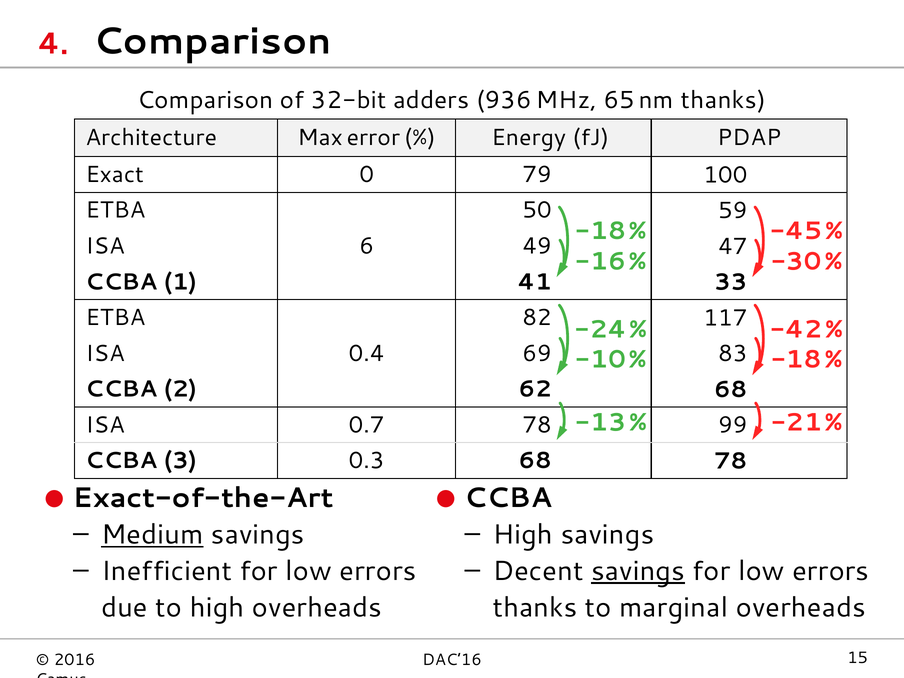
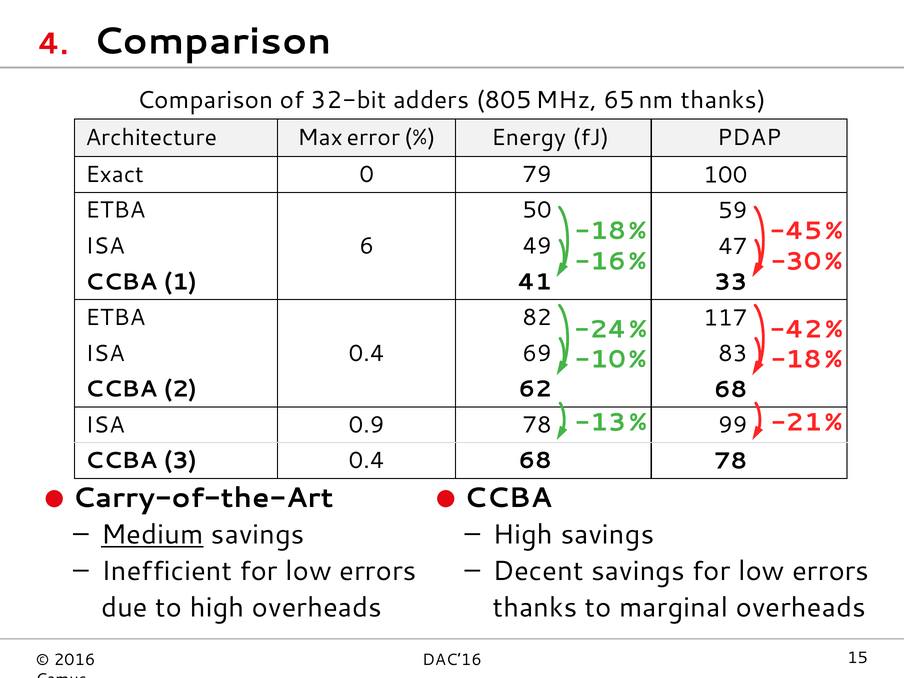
936: 936 -> 805 (504, 100)
0.7: 0.7 -> 0.9 (367, 425)
3 0.3: 0.3 -> 0.4 (367, 461)
Exact-of-the-Art: Exact-of-the-Art -> Carry-of-the-Art (203, 498)
savings underline: present -> none (638, 571)
